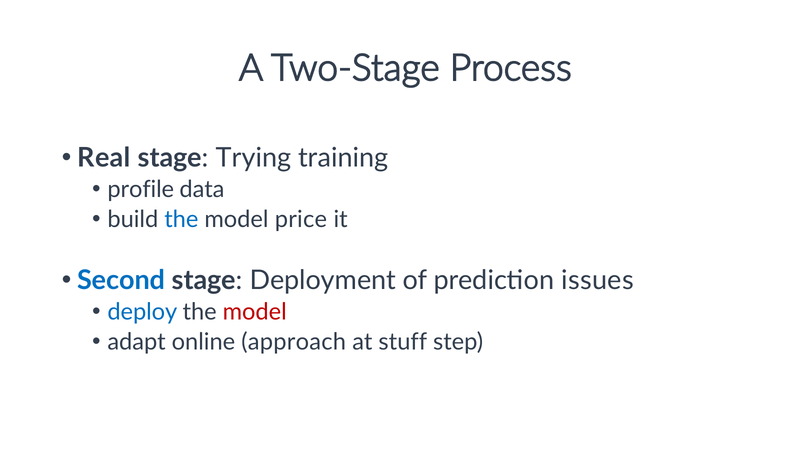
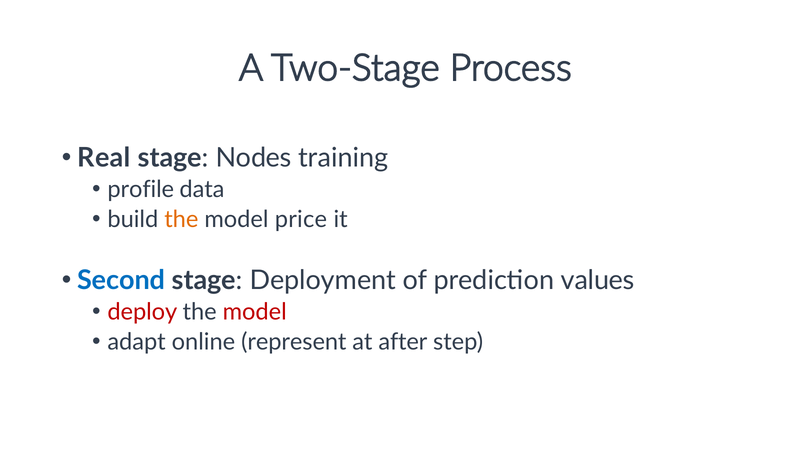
Trying: Trying -> Nodes (254, 158)
the colour: blue -> orange (181, 219)
issues: issues -> values (598, 281)
deploy colour: blue -> red (142, 312)
approach: approach -> represent (294, 342)
stuff: stuff -> after (403, 342)
